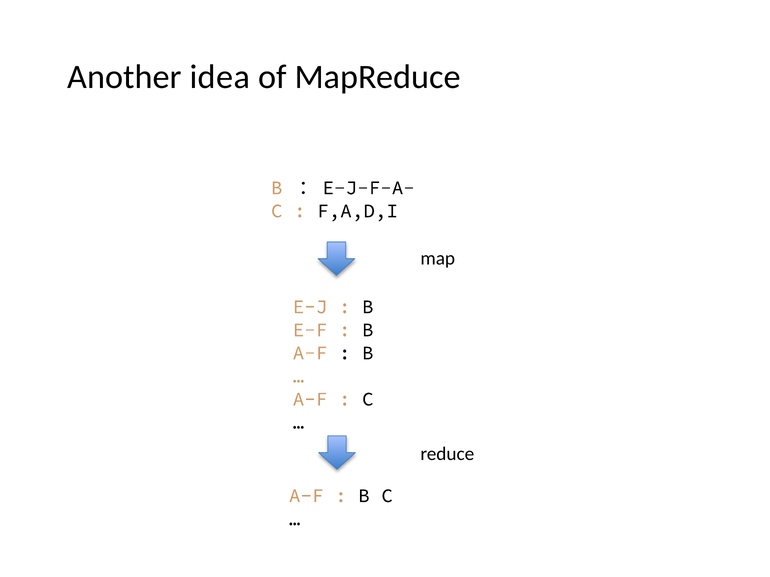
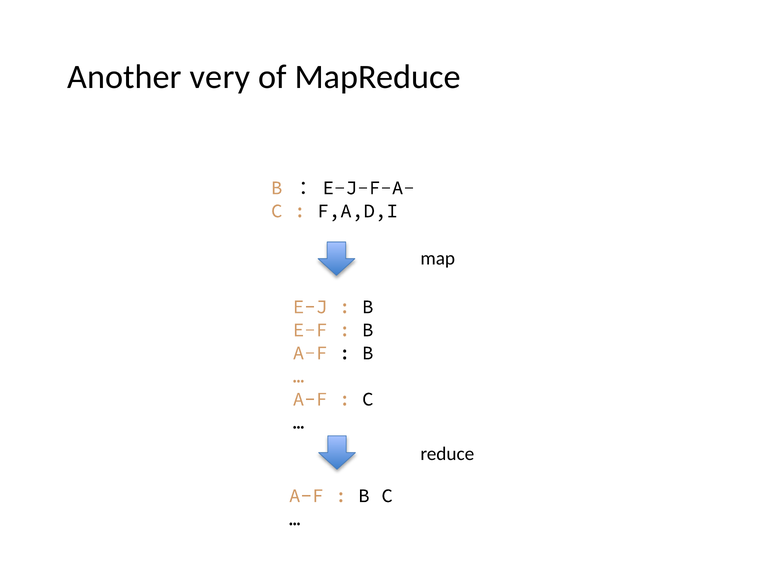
idea: idea -> very (220, 77)
